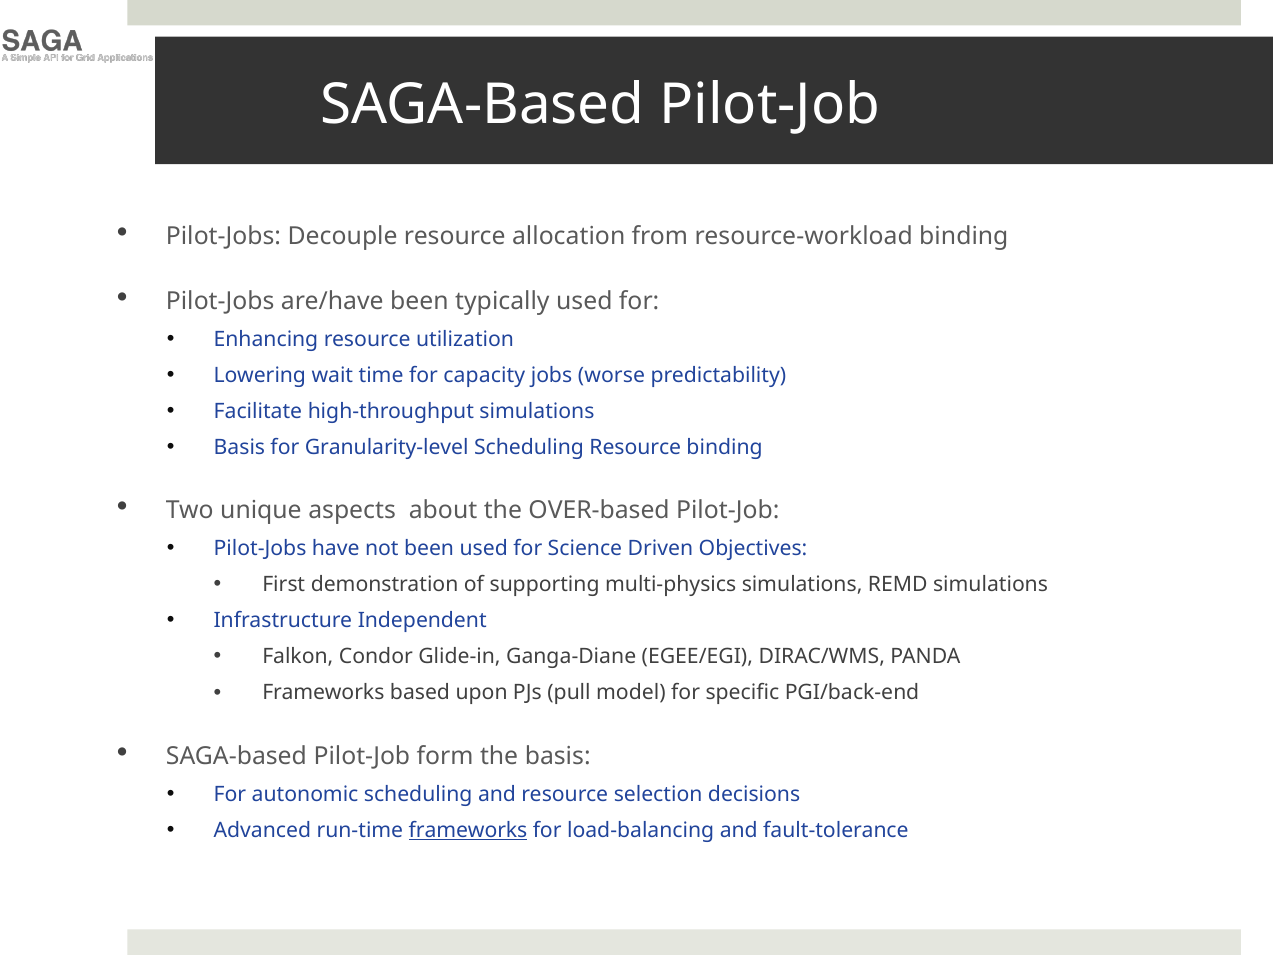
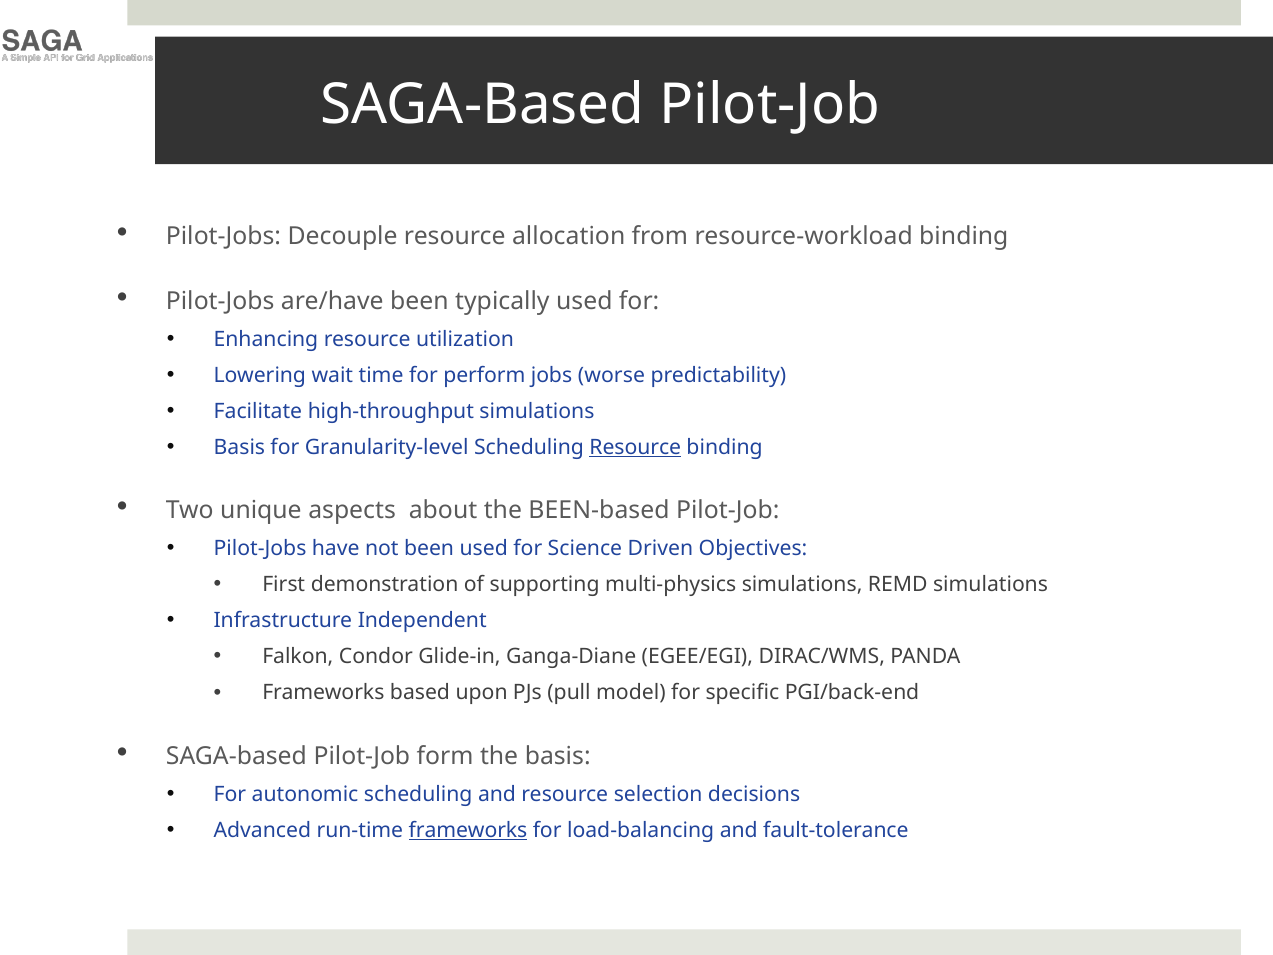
capacity: capacity -> perform (484, 375)
Resource underline: none -> present (635, 447)
OVER-based: OVER-based -> BEEN-based (599, 511)
